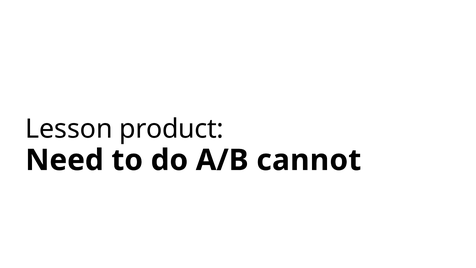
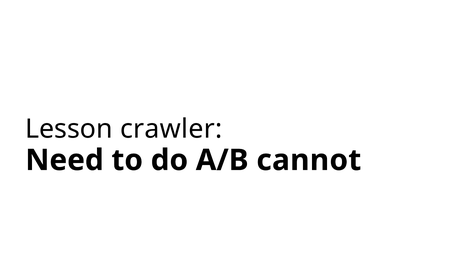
product: product -> crawler (171, 129)
